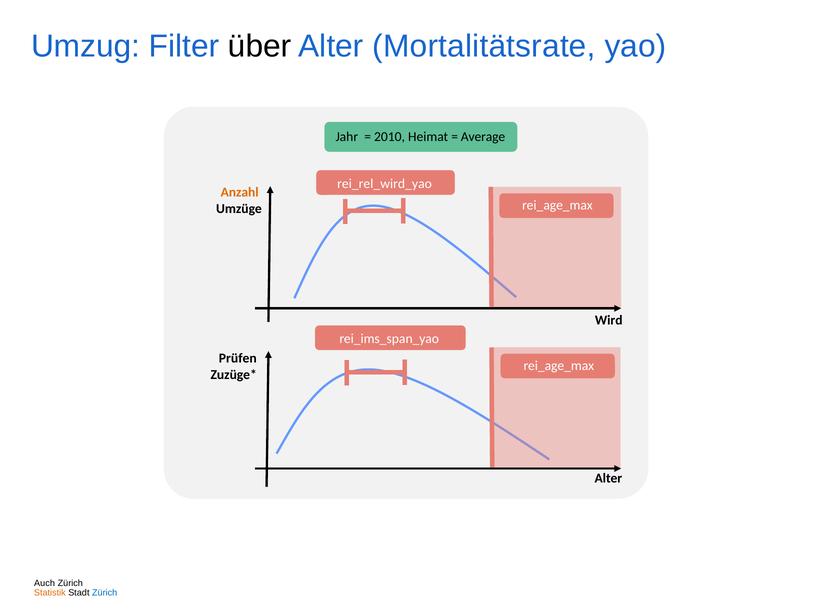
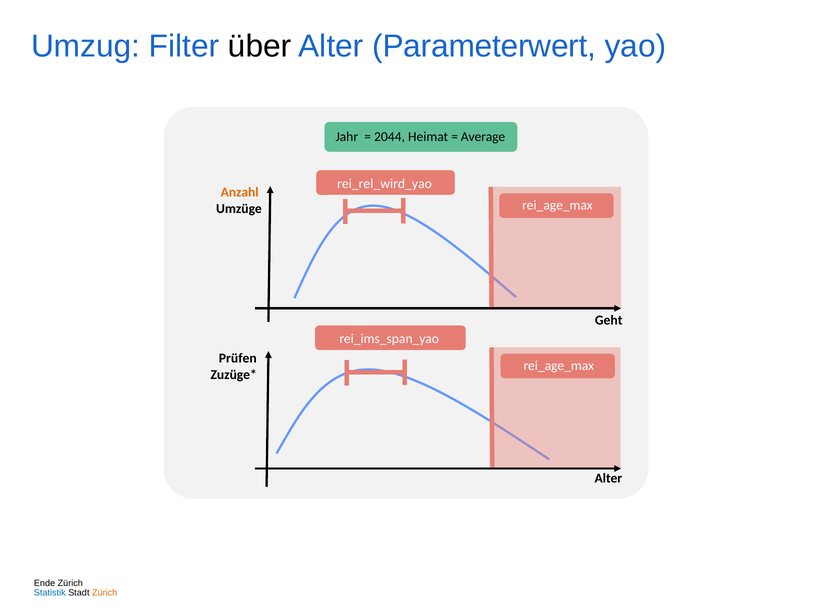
Mortalitätsrate: Mortalitätsrate -> Parameterwert (484, 46)
2010: 2010 -> 2044 (390, 137)
Wird: Wird -> Geht (609, 321)
Auch: Auch -> Ende (45, 583)
Statistik colour: orange -> blue (50, 593)
Zürich colour: blue -> orange (105, 593)
